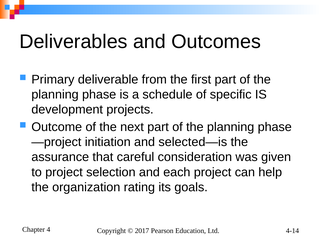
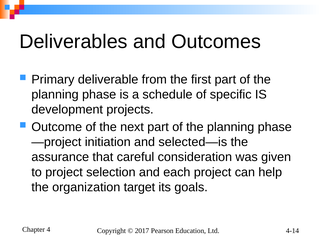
rating: rating -> target (139, 188)
